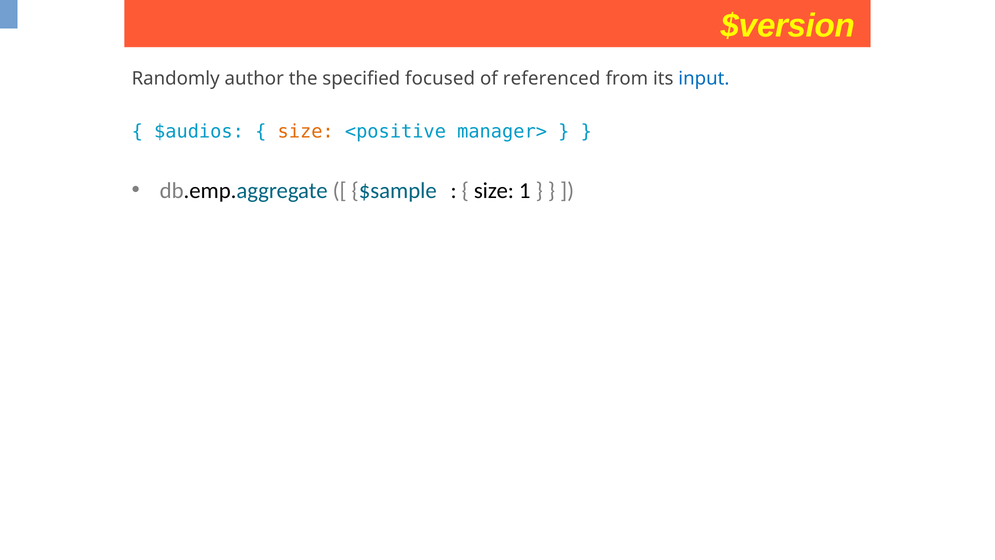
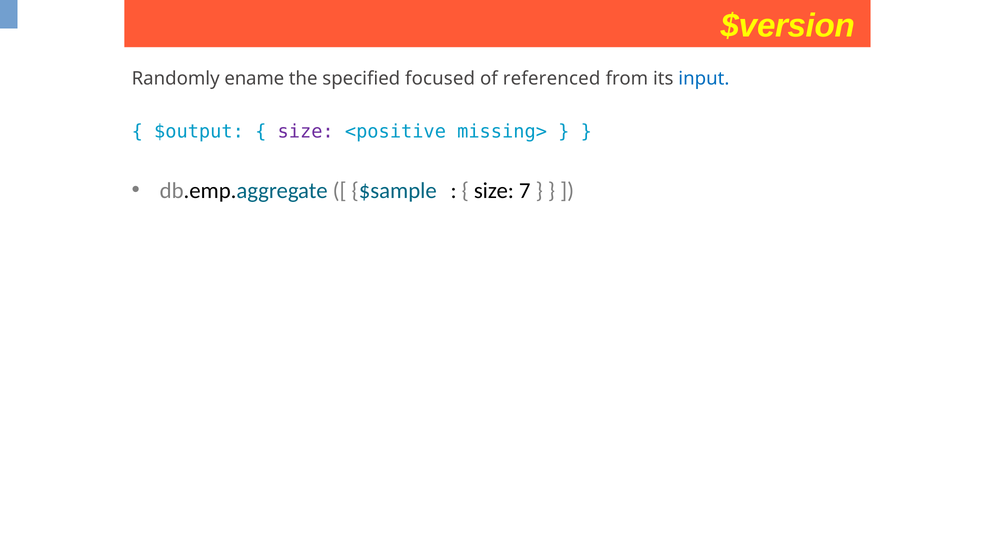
author: author -> ename (254, 78)
$audios: $audios -> $output (199, 131)
size colour: orange -> purple (306, 131)
manager>: manager> -> missing> (502, 131)
1: 1 -> 7 (525, 190)
